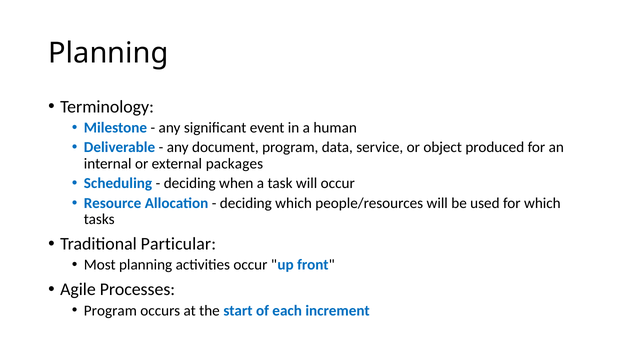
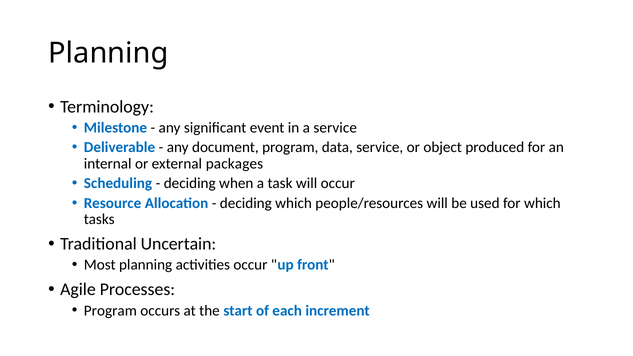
a human: human -> service (335, 128)
Particular: Particular -> Uncertain (178, 244)
